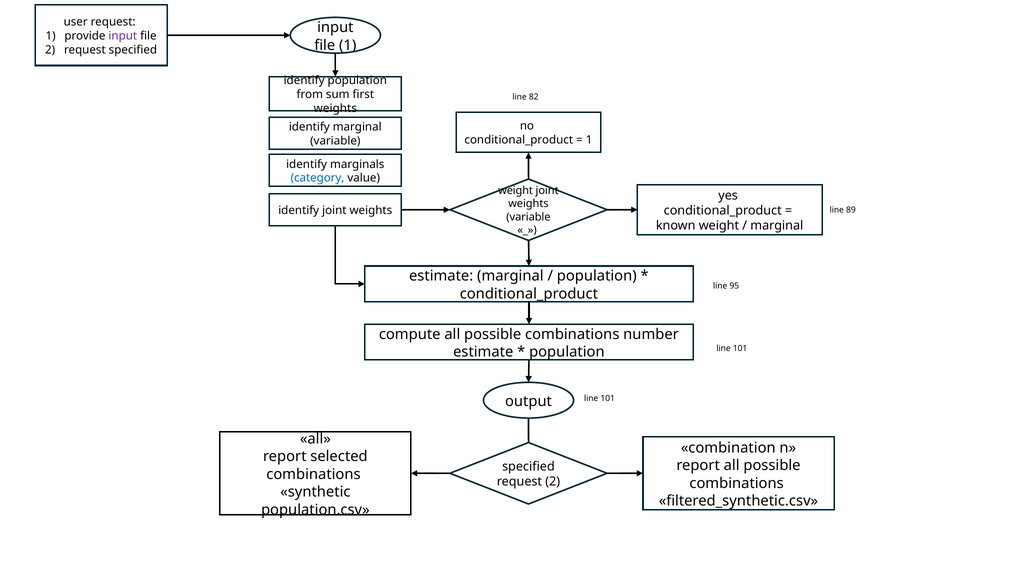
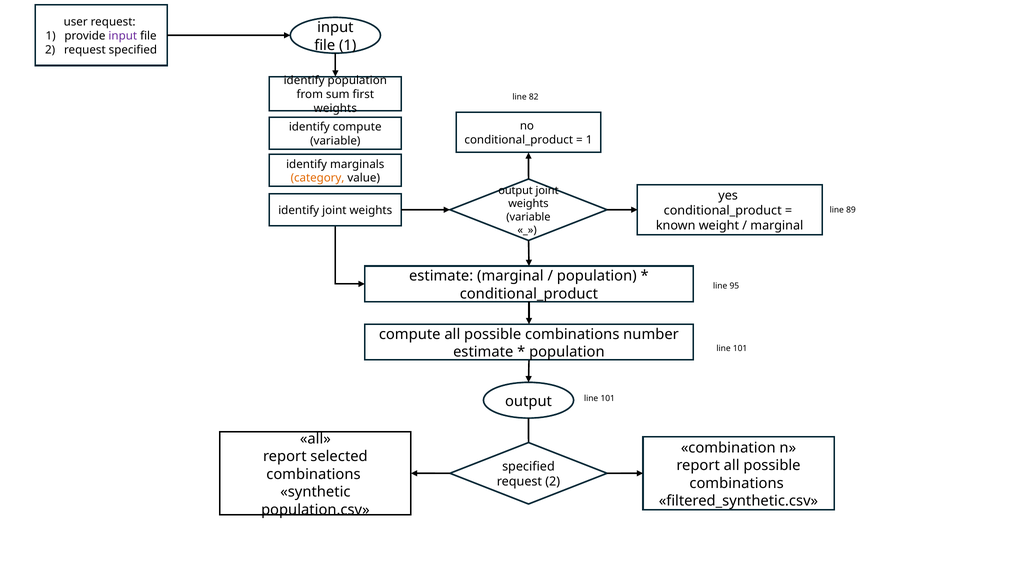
identify marginal: marginal -> compute (357, 127)
category colour: blue -> orange (318, 178)
weight: weight -> output (516, 191)
